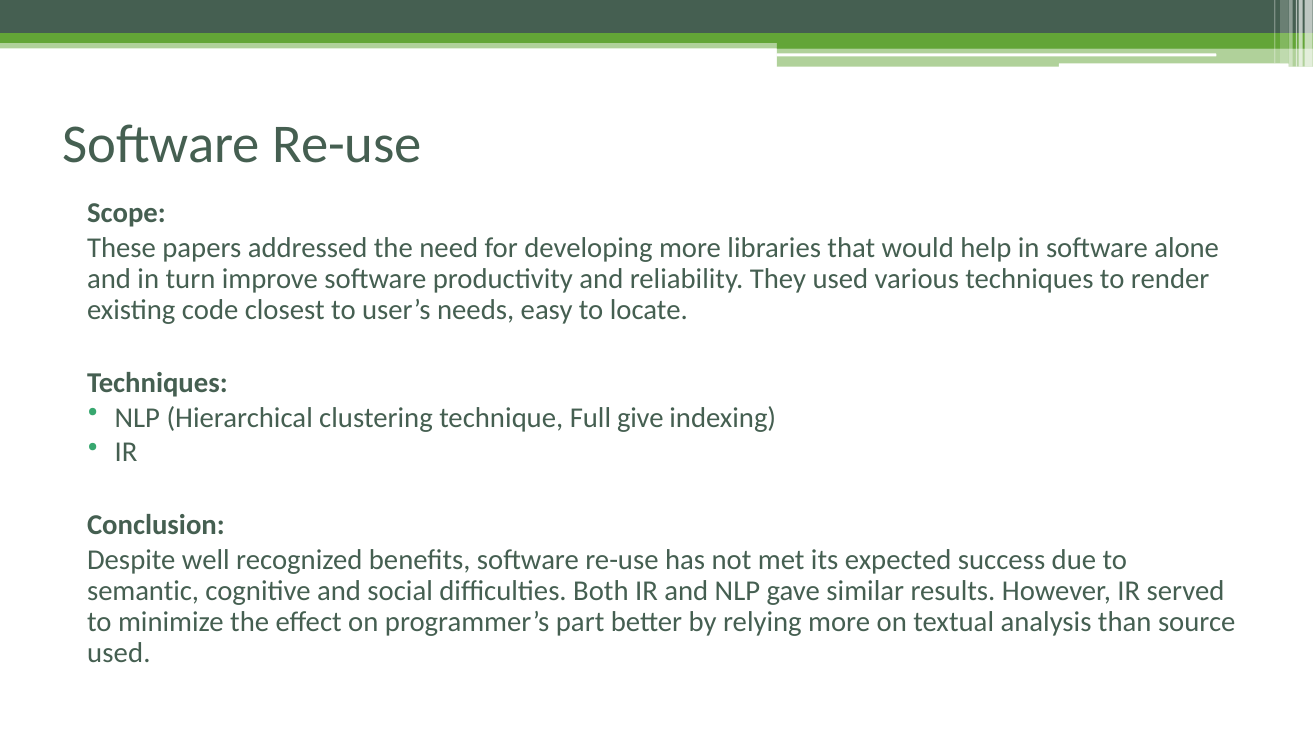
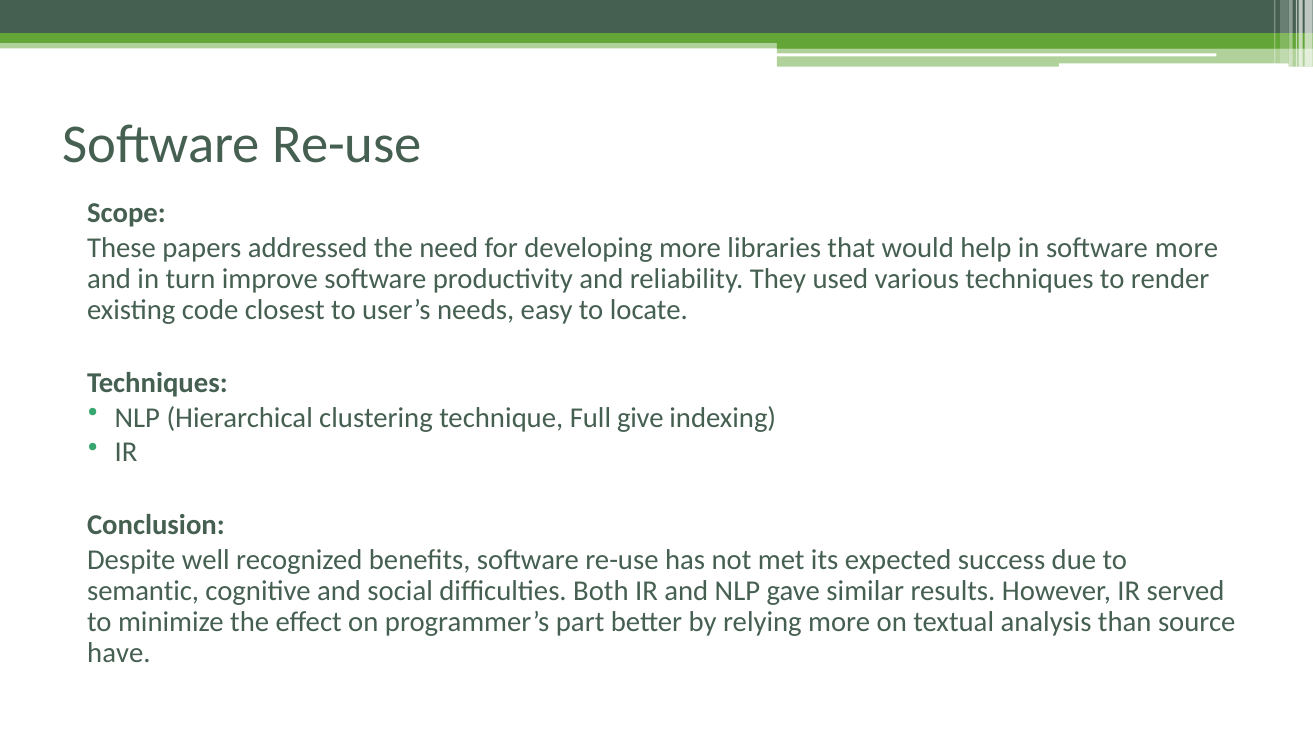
software alone: alone -> more (1187, 248)
used: used -> have (119, 653)
